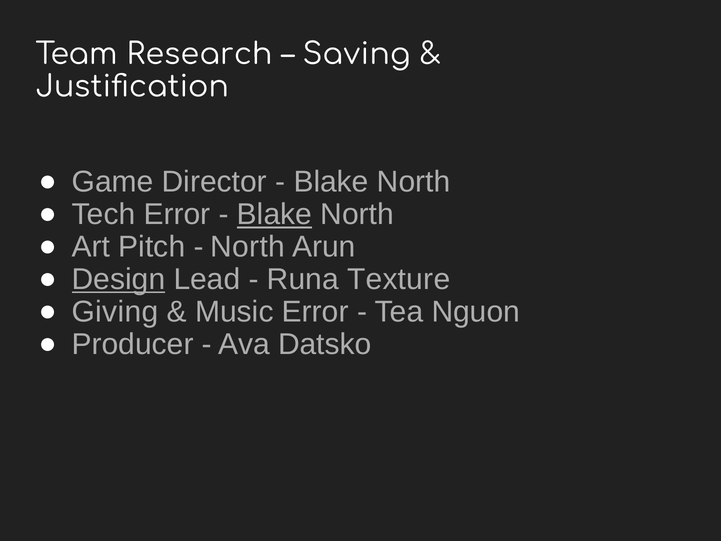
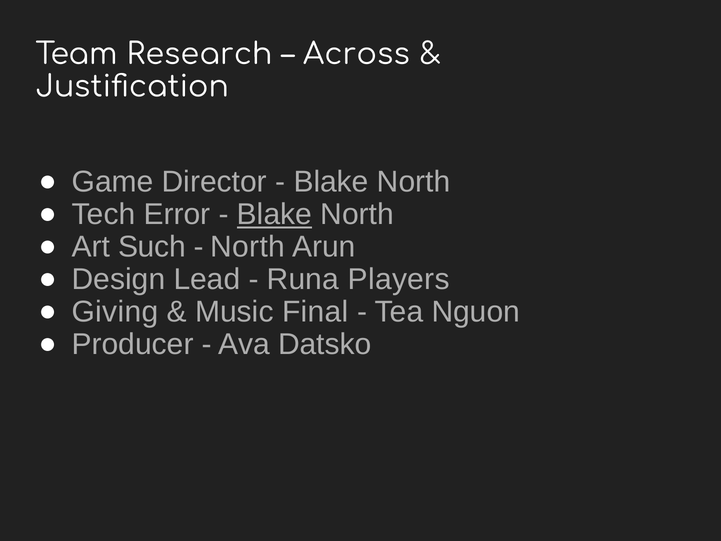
Saving: Saving -> Across (357, 54)
Pitch: Pitch -> Such (152, 247)
Design underline: present -> none (119, 279)
Texture: Texture -> Players (399, 279)
Music Error: Error -> Final (315, 312)
